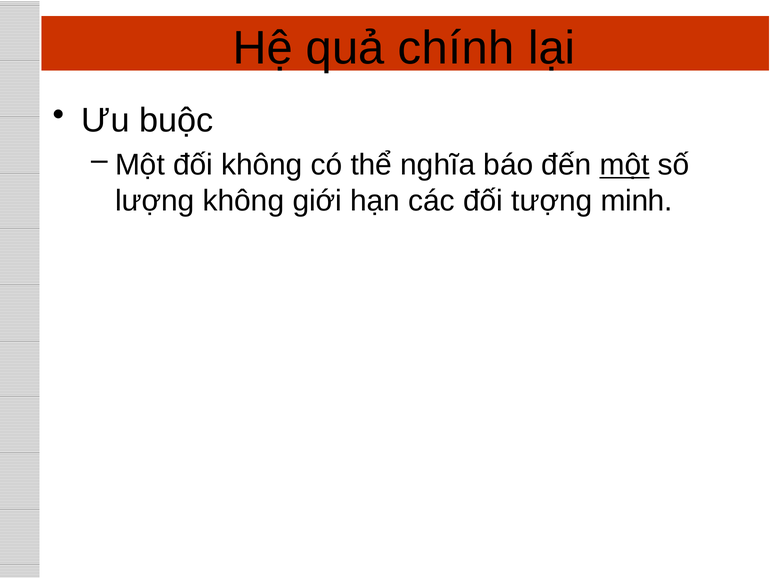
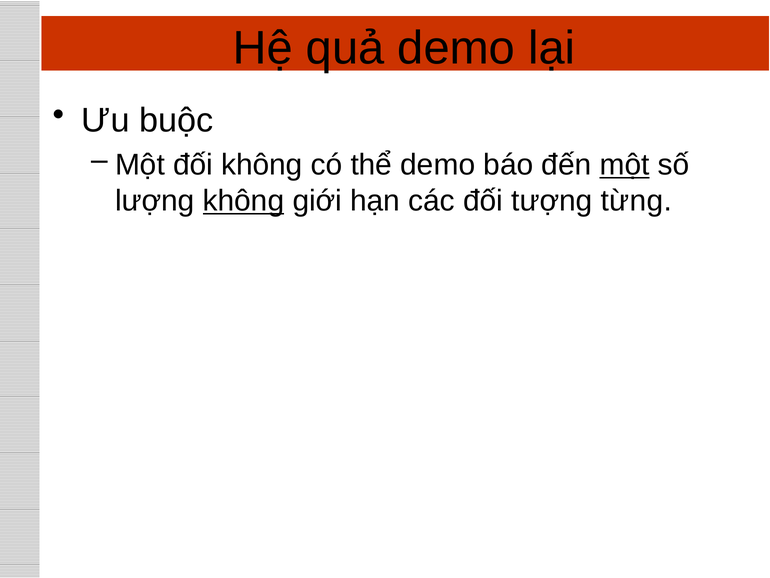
quả chính: chính -> demo (456, 48)
thể nghĩa: nghĩa -> demo (438, 165)
không underline: none -> present (244, 201)
minh: minh -> từng (636, 201)
